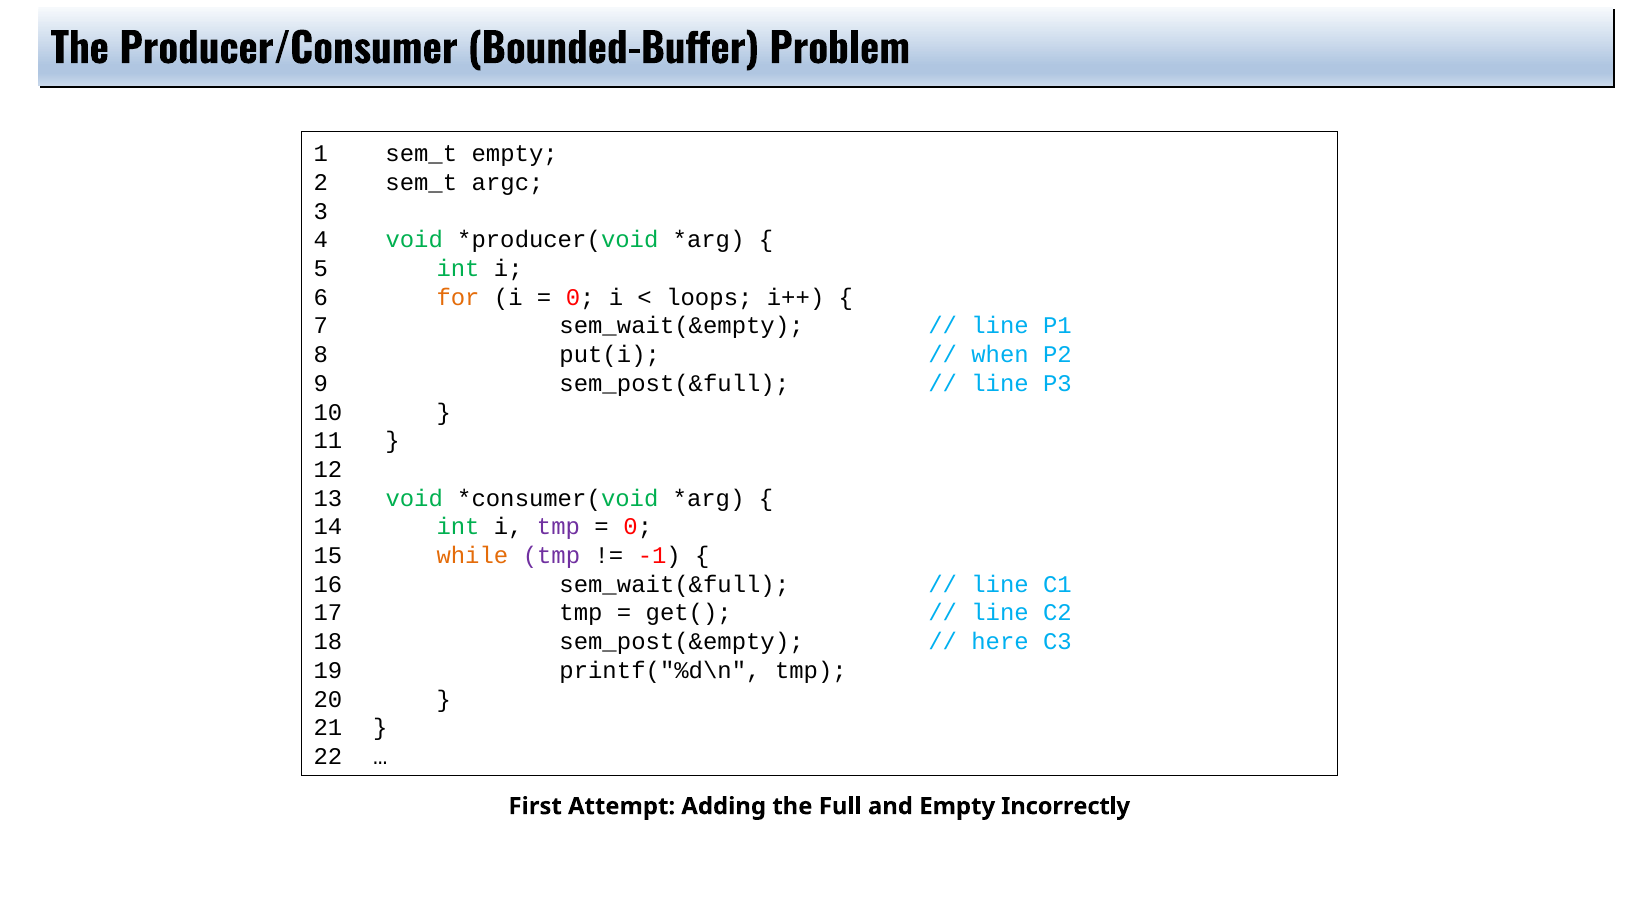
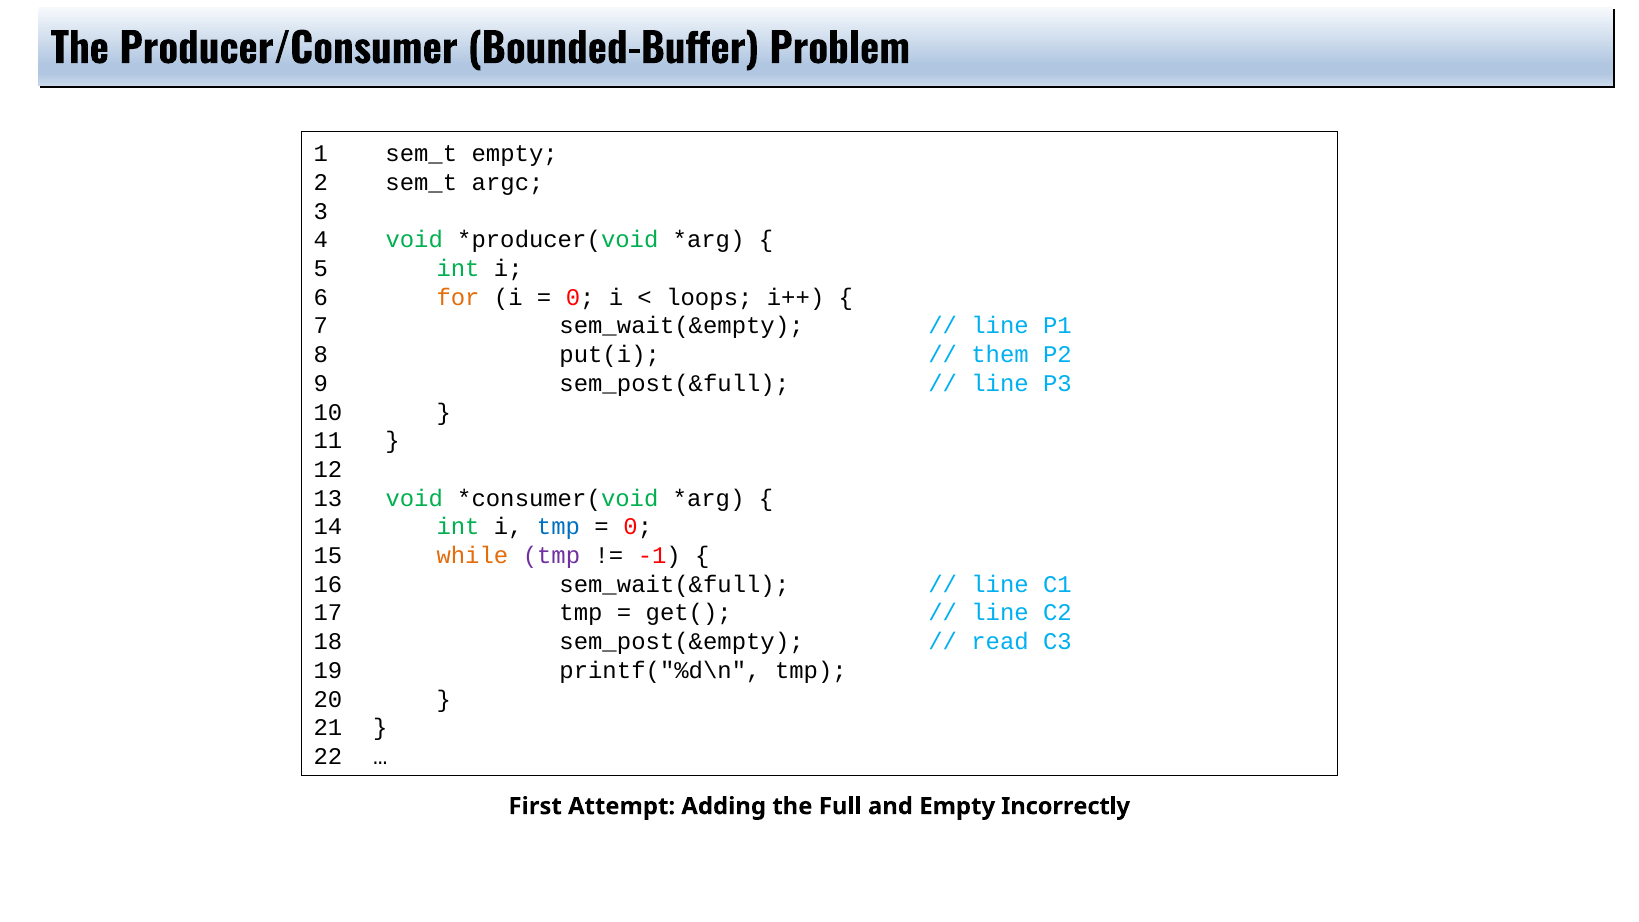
when: when -> them (1000, 355)
tmp colour: purple -> blue (558, 527)
here: here -> read (1000, 642)
